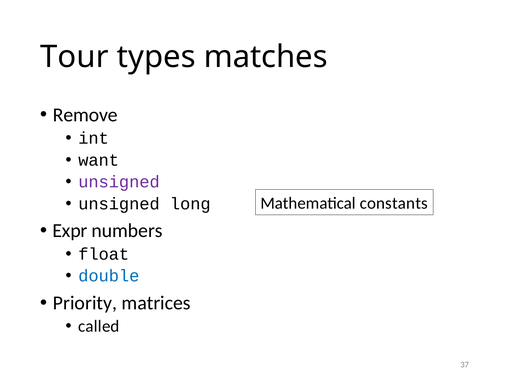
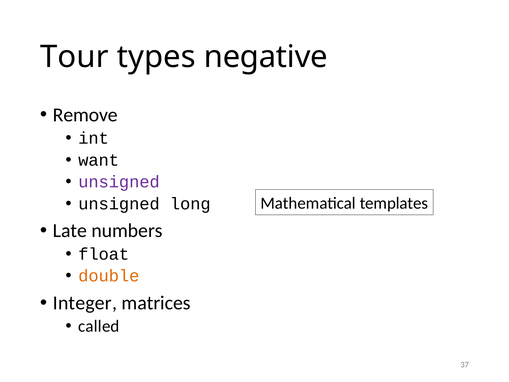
matches: matches -> negative (266, 57)
constants: constants -> templates (394, 203)
Expr: Expr -> Late (70, 231)
double colour: blue -> orange (109, 276)
Priority: Priority -> Integer (85, 303)
